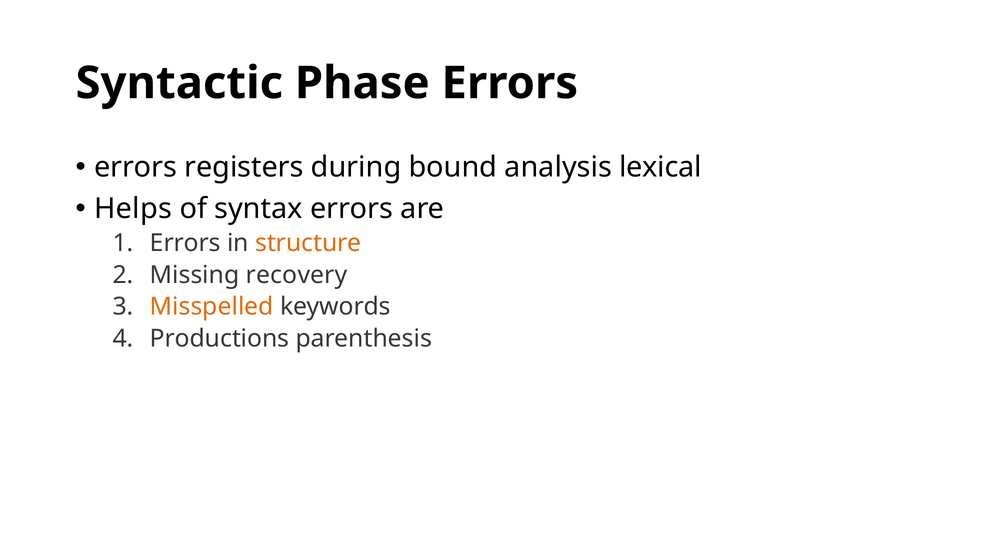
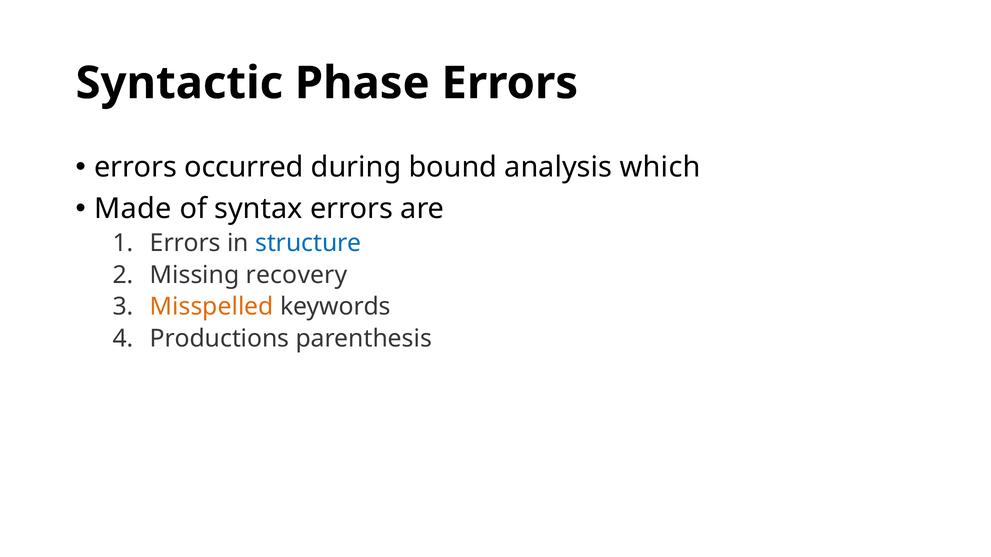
registers: registers -> occurred (244, 168)
lexical: lexical -> which (660, 168)
Helps: Helps -> Made (133, 209)
structure colour: orange -> blue (308, 243)
